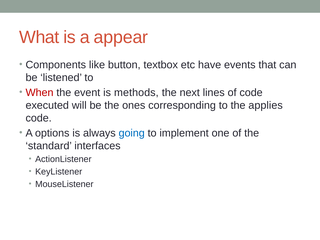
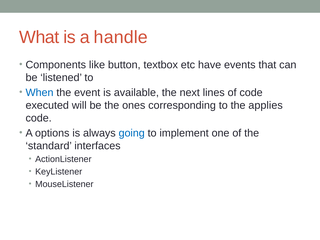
appear: appear -> handle (121, 37)
When colour: red -> blue (40, 92)
methods: methods -> available (136, 92)
